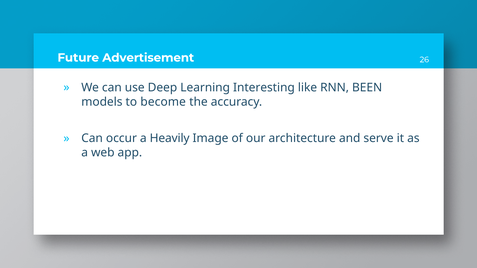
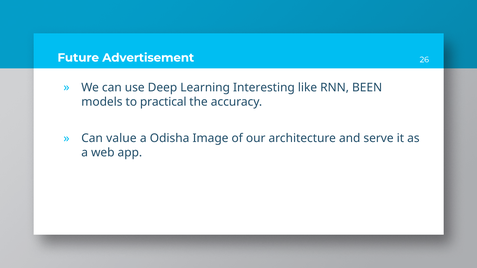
become: become -> practical (163, 102)
occur: occur -> value (121, 139)
Heavily: Heavily -> Odisha (170, 139)
